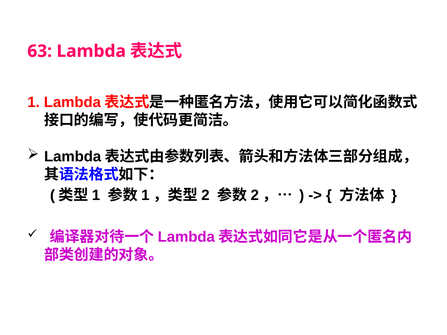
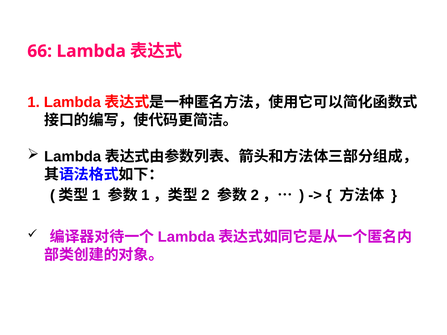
63: 63 -> 66 (40, 51)
